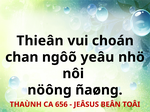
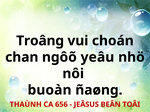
Thieân: Thieân -> Troâng (40, 41)
nöông: nöông -> buoàn (50, 90)
